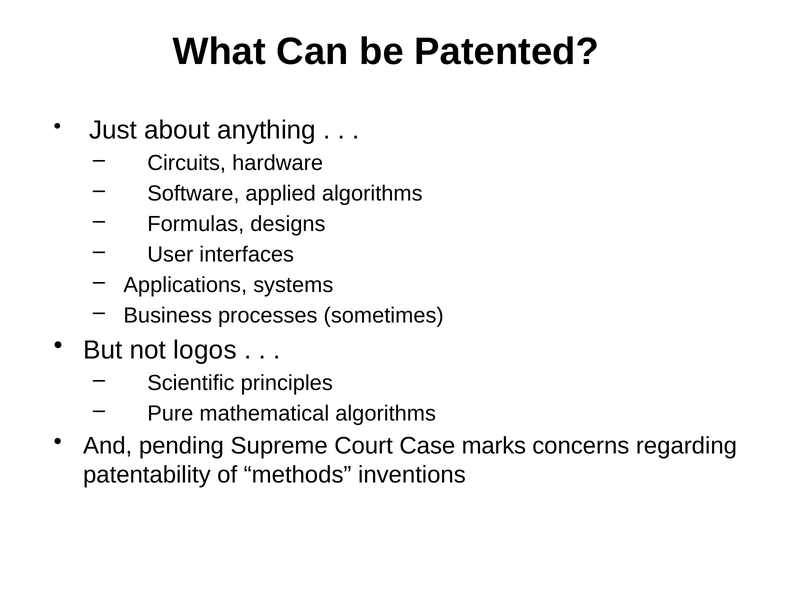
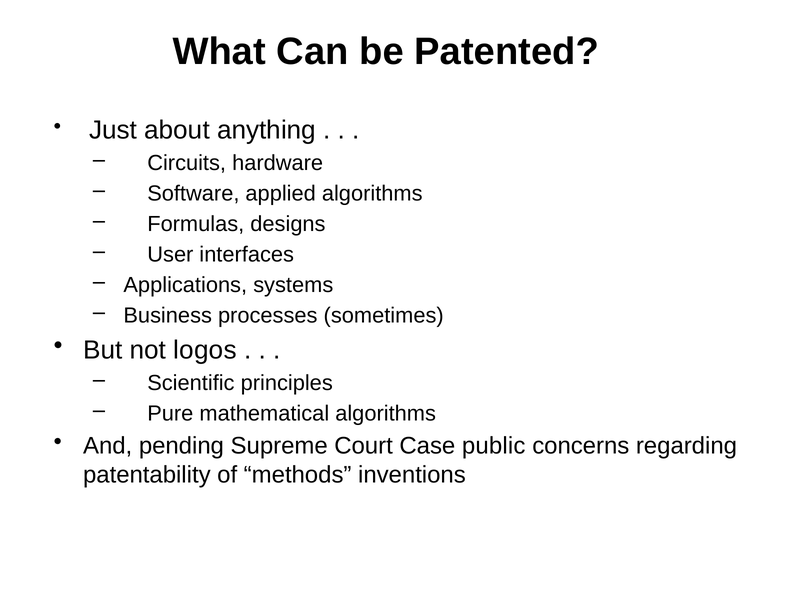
marks: marks -> public (494, 446)
